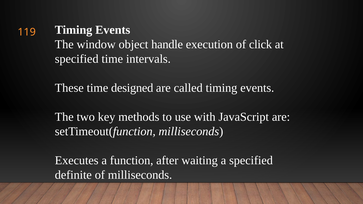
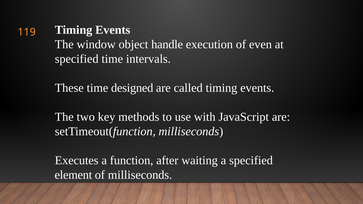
click: click -> even (260, 44)
definite: definite -> element (73, 175)
